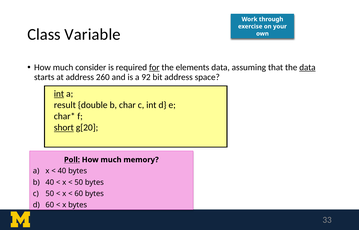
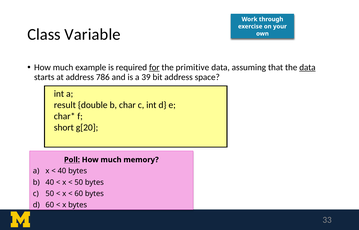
consider: consider -> example (91, 67)
elements: elements -> primitive (192, 67)
260: 260 -> 786 (103, 77)
92: 92 -> 39 (146, 77)
int underline: present -> none (59, 93)
short underline: present -> none (64, 127)
